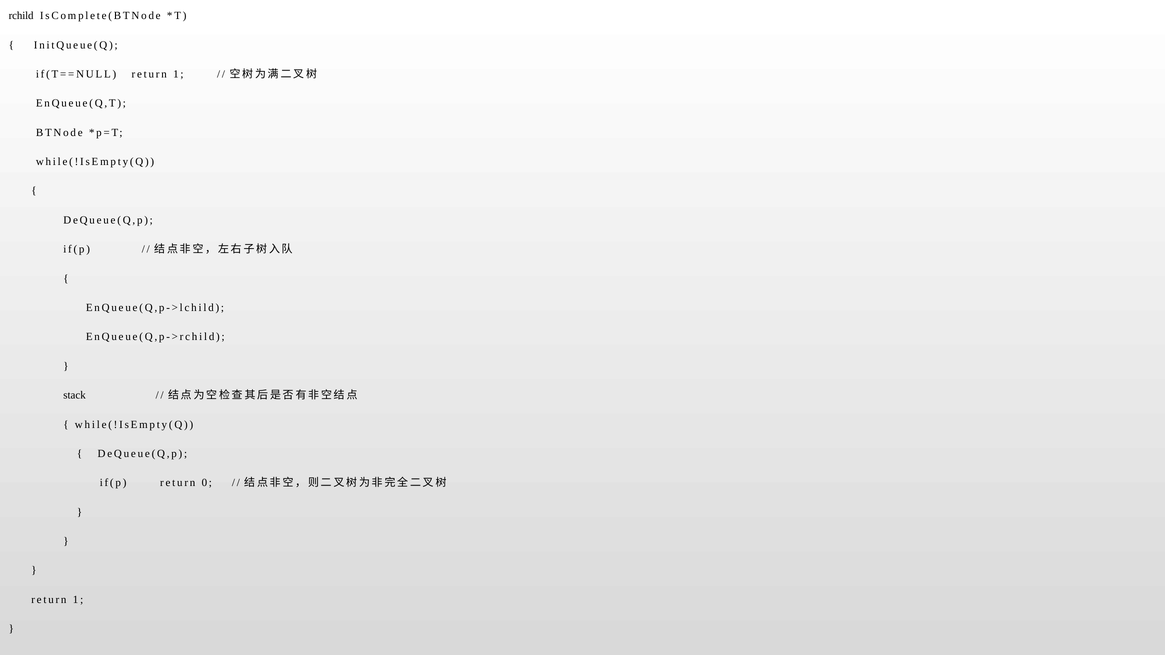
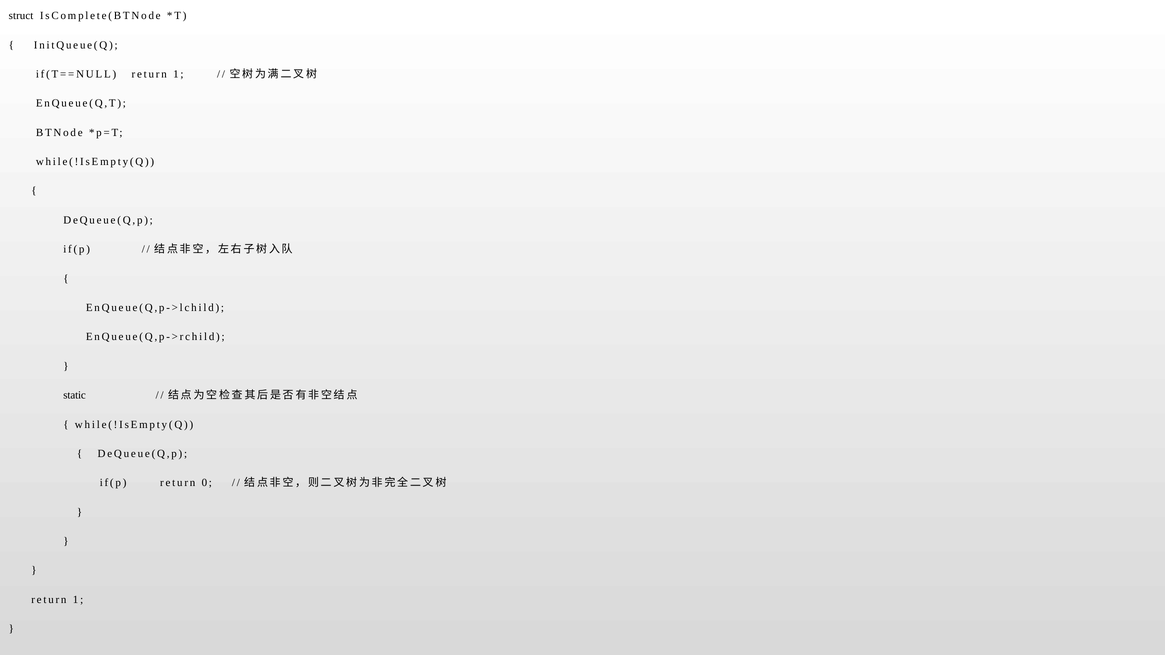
rchild: rchild -> struct (21, 16)
stack: stack -> static (75, 395)
